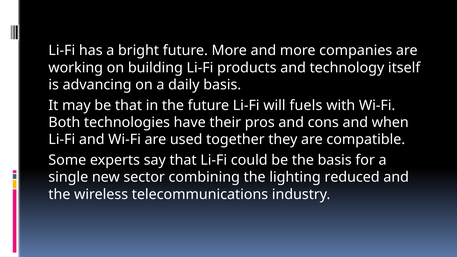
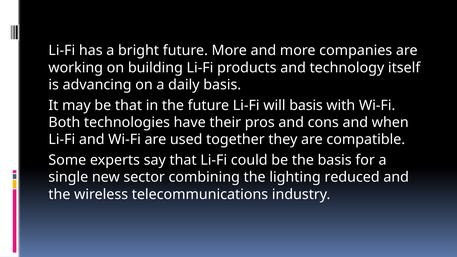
will fuels: fuels -> basis (306, 105)
